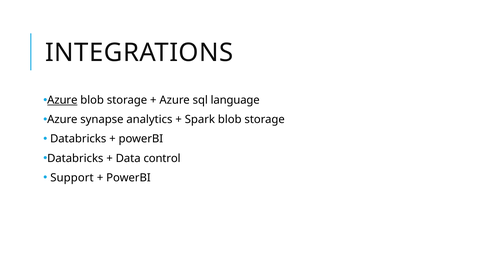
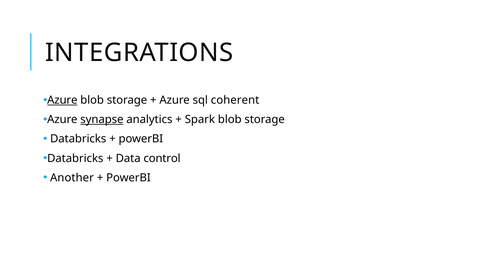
language: language -> coherent (235, 100)
synapse underline: none -> present (102, 120)
Support: Support -> Another (72, 178)
